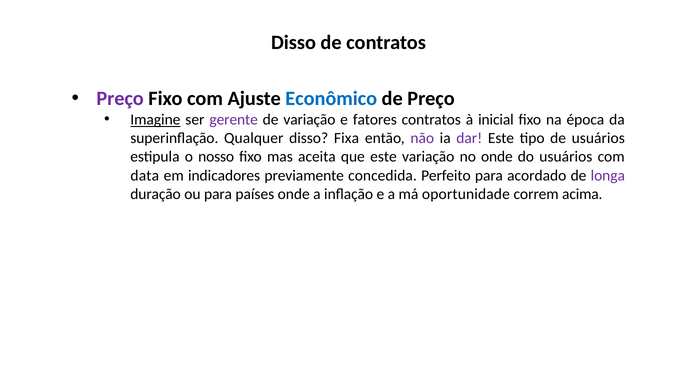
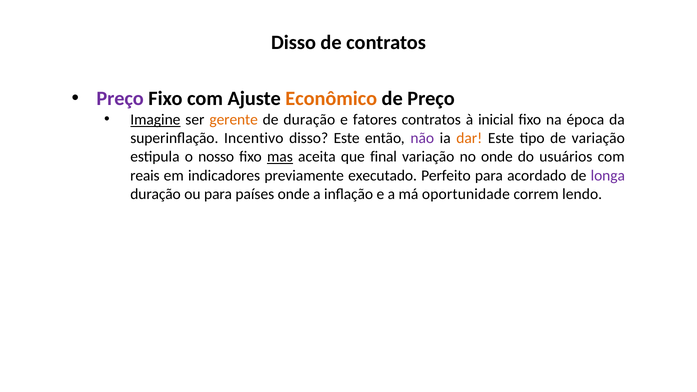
Econômico colour: blue -> orange (331, 99)
gerente colour: purple -> orange (234, 120)
de variação: variação -> duração (309, 120)
Qualquer: Qualquer -> Incentivo (254, 138)
disso Fixa: Fixa -> Este (347, 138)
dar colour: purple -> orange (469, 138)
de usuários: usuários -> variação (598, 138)
mas underline: none -> present (280, 157)
que este: este -> final (384, 157)
data: data -> reais (145, 175)
concedida: concedida -> executado (383, 175)
acima: acima -> lendo (582, 194)
